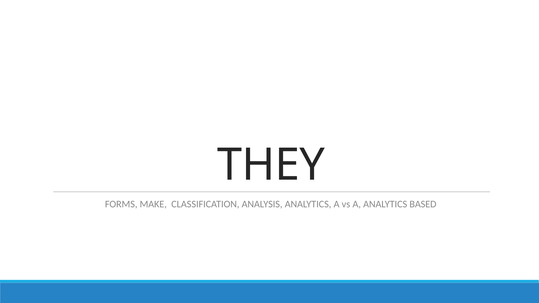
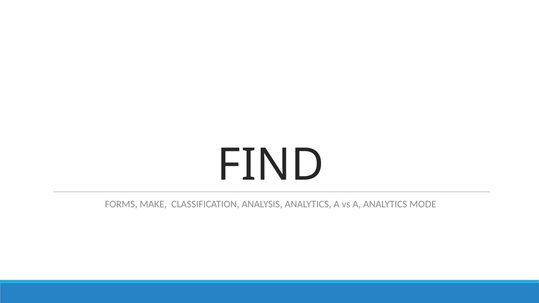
THEY: THEY -> FIND (271, 165)
BASED: BASED -> MODE (423, 204)
